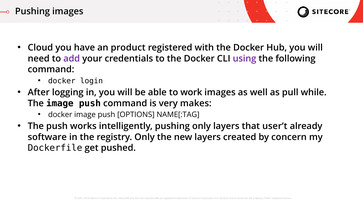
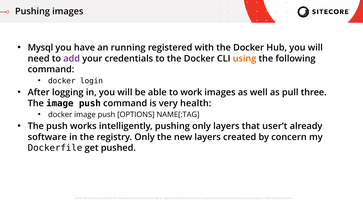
Cloud: Cloud -> Mysql (40, 48)
product: product -> running (128, 48)
using colour: purple -> orange (245, 59)
while: while -> three (314, 92)
makes: makes -> health (196, 103)
